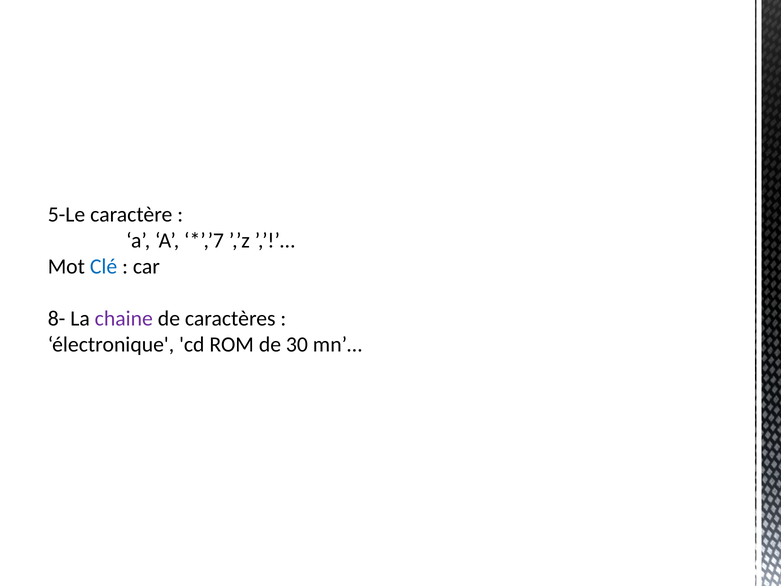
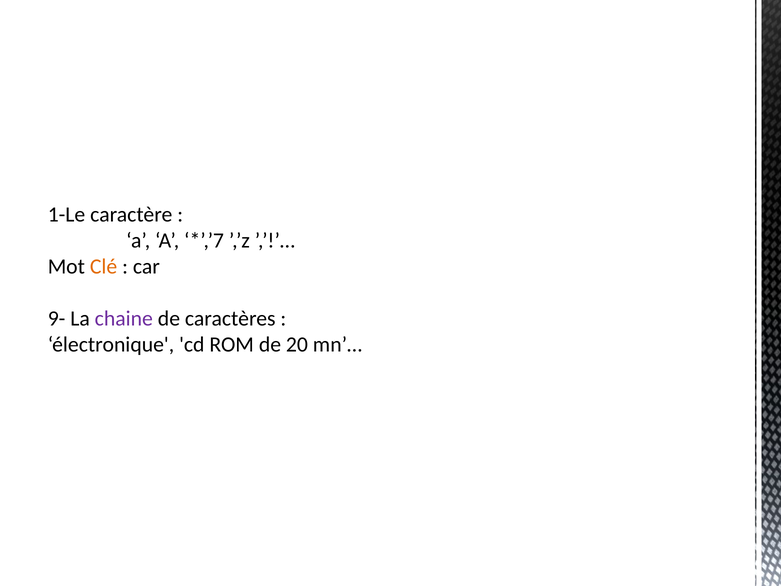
5-Le: 5-Le -> 1-Le (67, 214)
Clé colour: blue -> orange (104, 266)
8-: 8- -> 9- (57, 319)
30: 30 -> 20 (297, 345)
